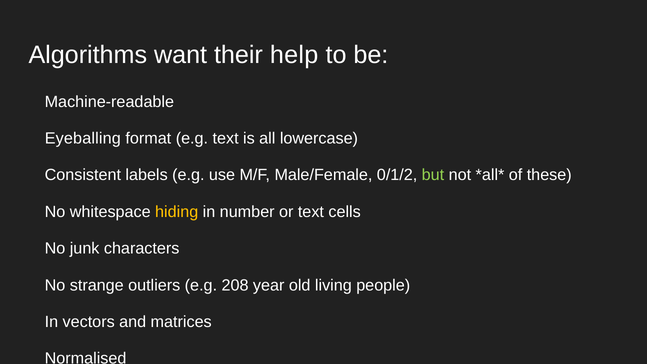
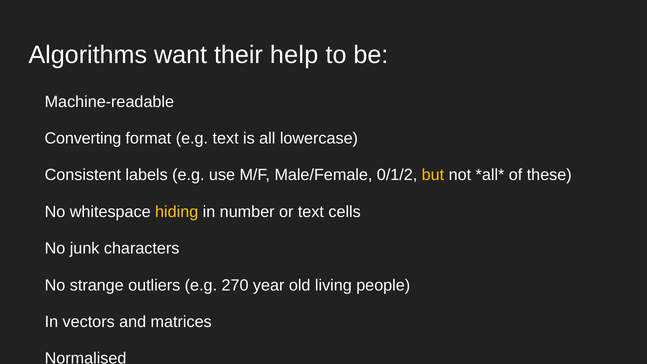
Eyeballing: Eyeballing -> Converting (83, 138)
but colour: light green -> yellow (433, 175)
208: 208 -> 270 (235, 285)
